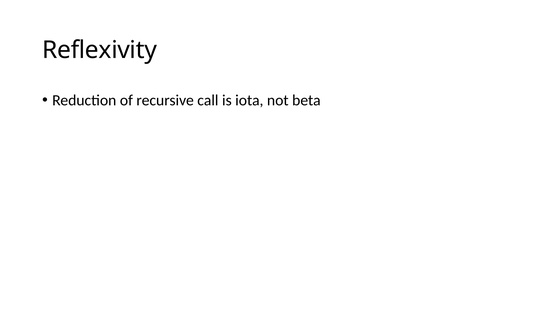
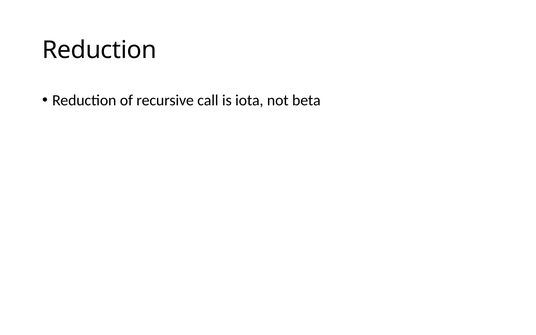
Reflexivity: Reflexivity -> Reduction (99, 50)
